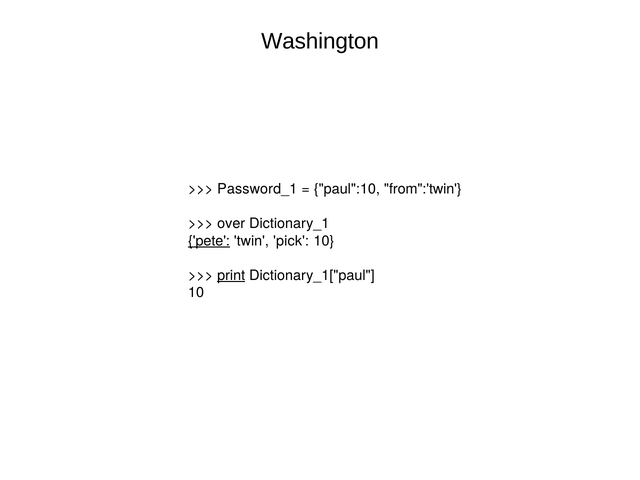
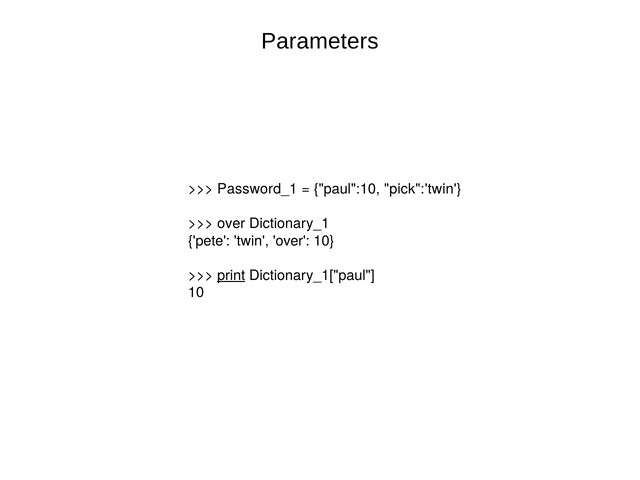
Washington: Washington -> Parameters (320, 41)
from":'twin: from":'twin -> pick":'twin (423, 189)
pete underline: present -> none (209, 241)
twin pick: pick -> over (291, 241)
